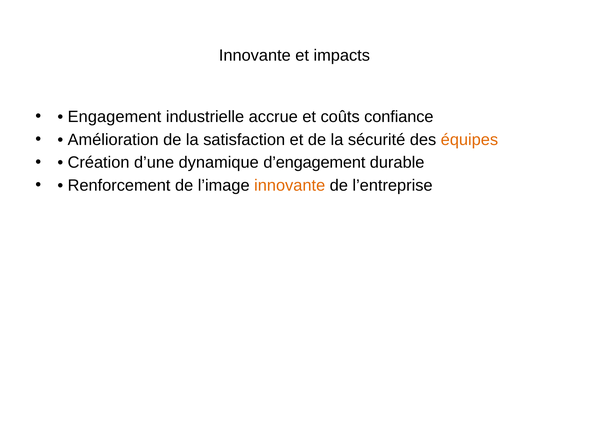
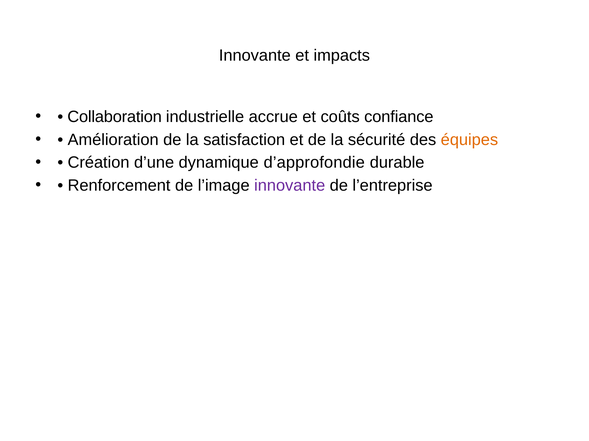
Engagement: Engagement -> Collaboration (115, 117)
d’engagement: d’engagement -> d’approfondie (314, 163)
innovante colour: orange -> purple (290, 186)
